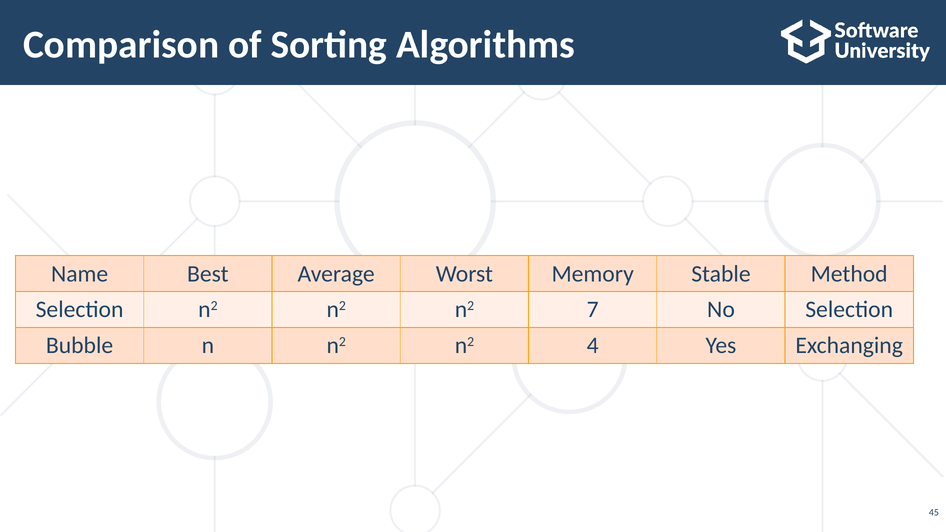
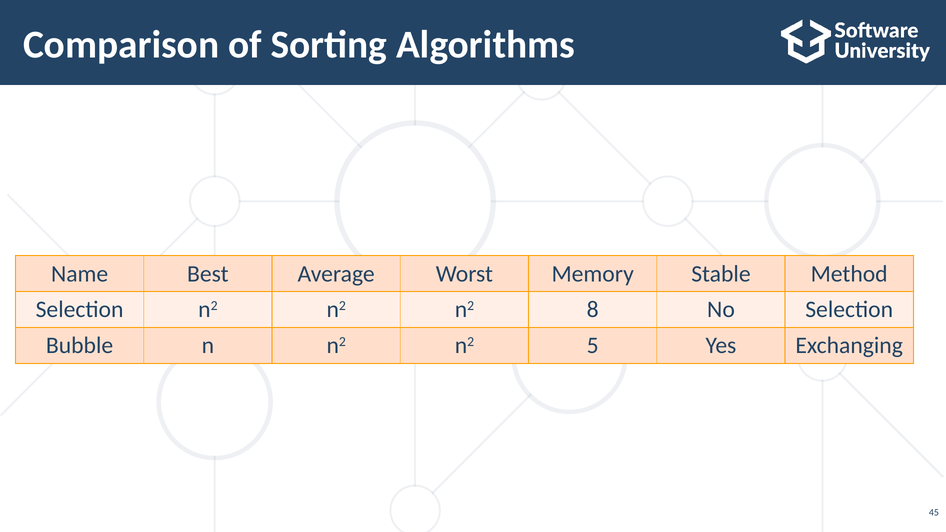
7: 7 -> 8 (593, 310)
4: 4 -> 5 (593, 346)
